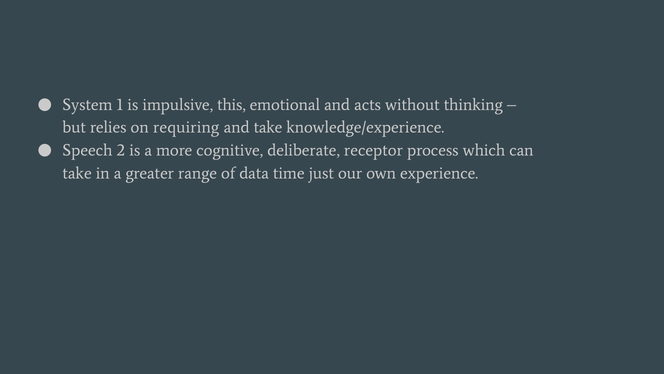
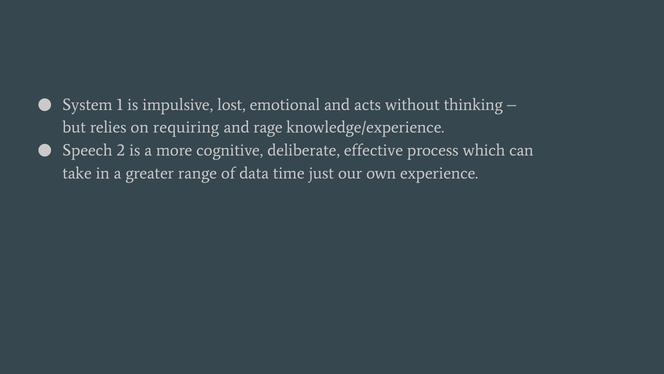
this: this -> lost (231, 104)
and take: take -> rage (268, 127)
receptor: receptor -> effective (373, 150)
